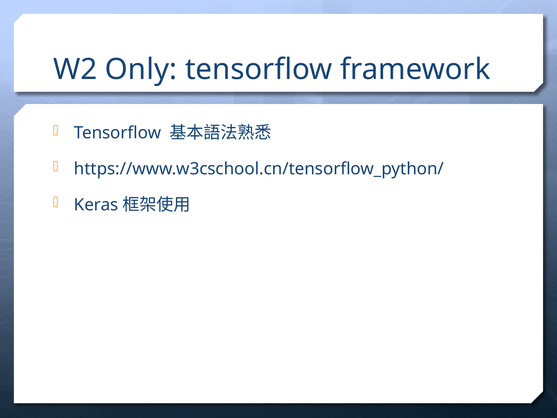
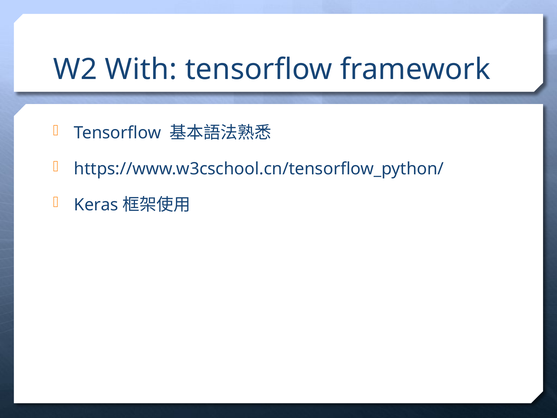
Only: Only -> With (141, 69)
